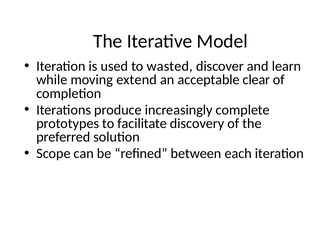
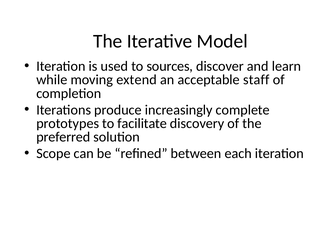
wasted: wasted -> sources (170, 66)
clear: clear -> staff (256, 80)
